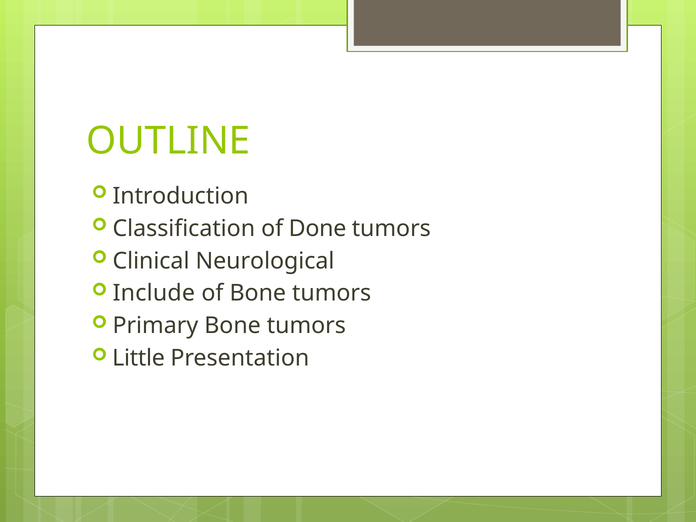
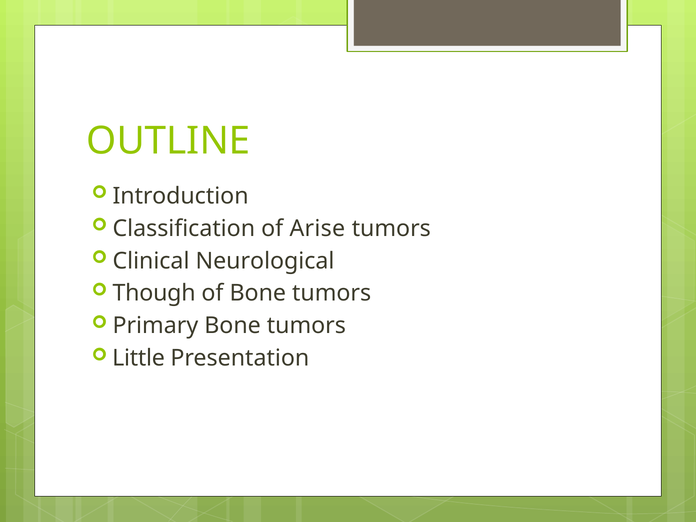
Done: Done -> Arise (317, 228)
Include: Include -> Though (154, 293)
